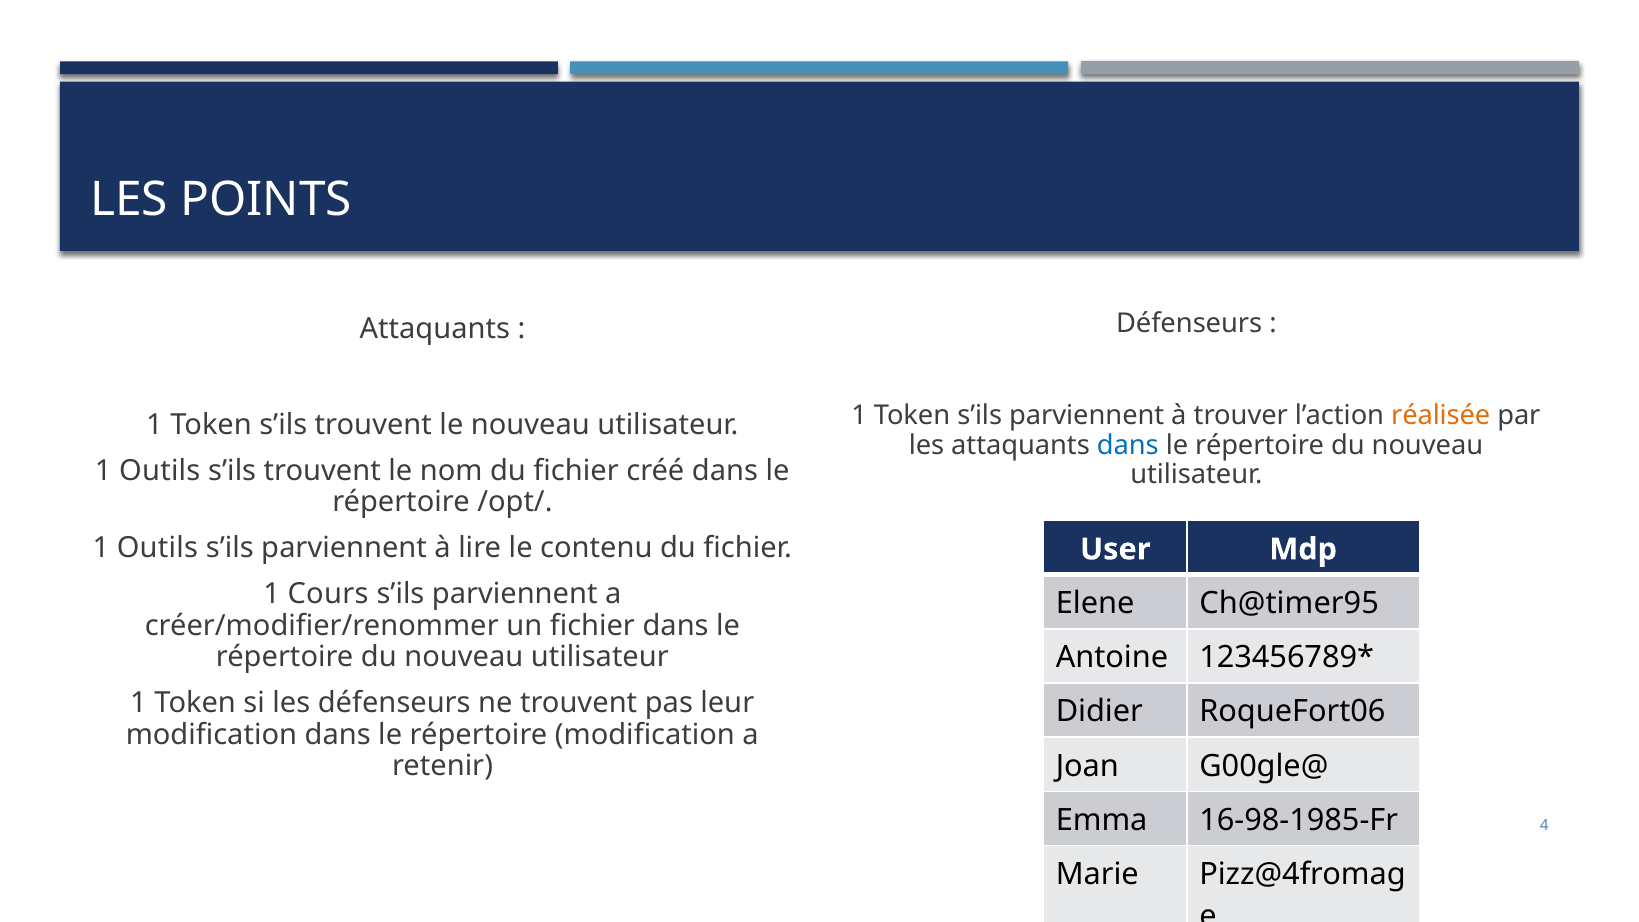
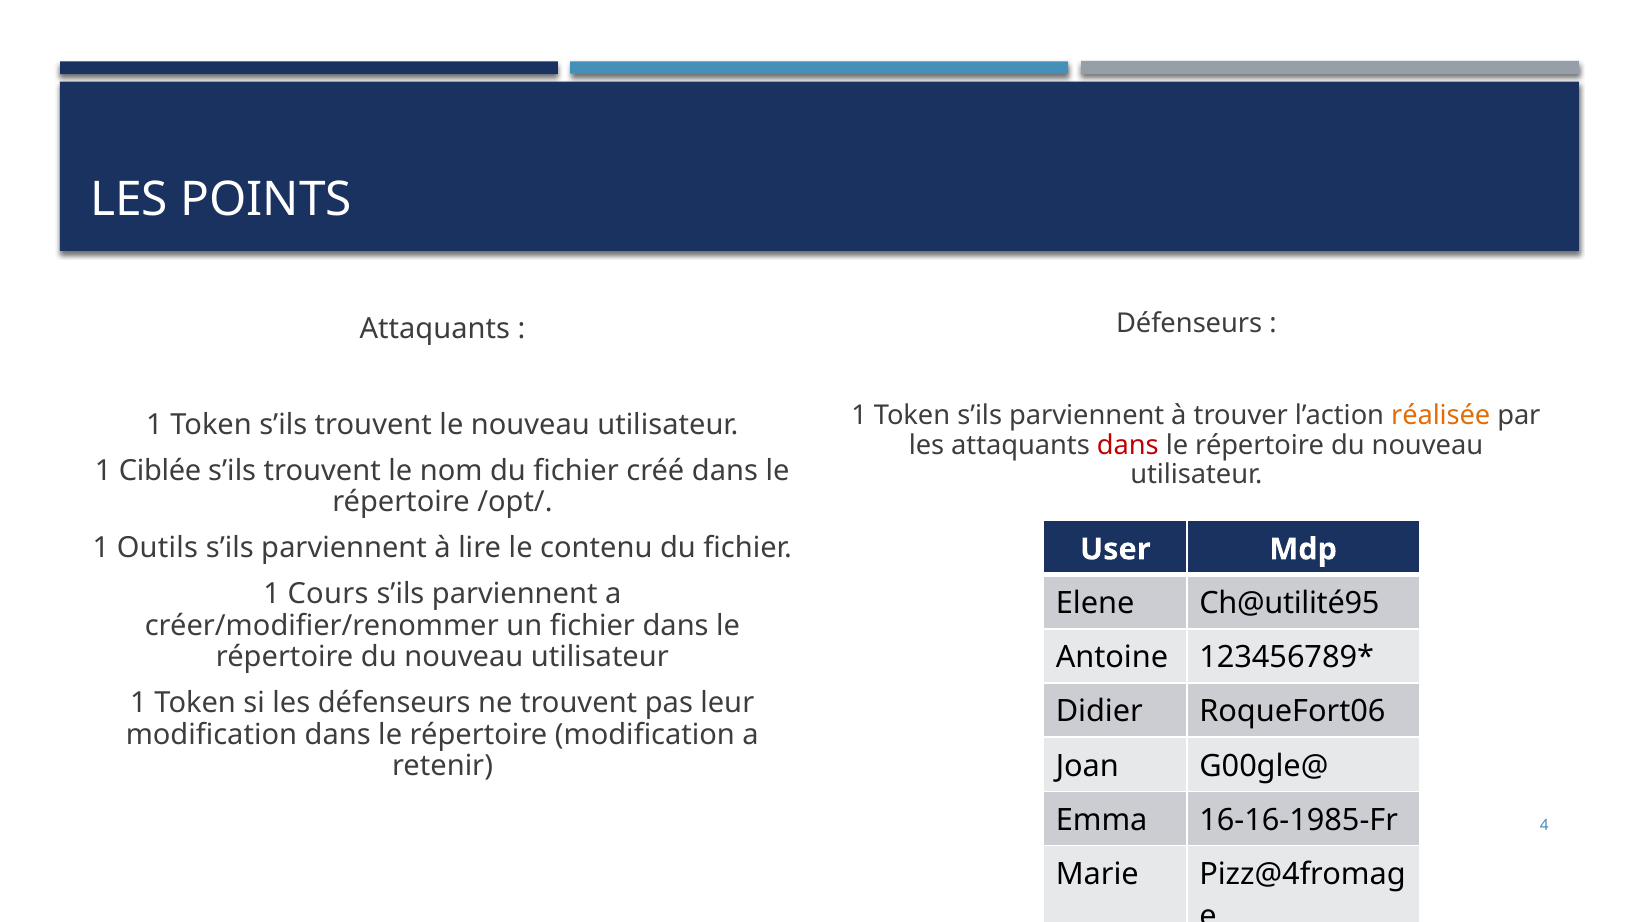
dans colour: blue -> red (1128, 445)
Outils: Outils -> Ciblée (160, 471)
Ch@timer95: Ch@timer95 -> Ch@utilité95 (1289, 603)
16-98-1985-Fr: 16-98-1985-Fr -> 16-16-1985-Fr (1299, 820)
